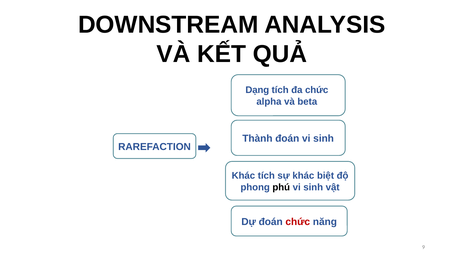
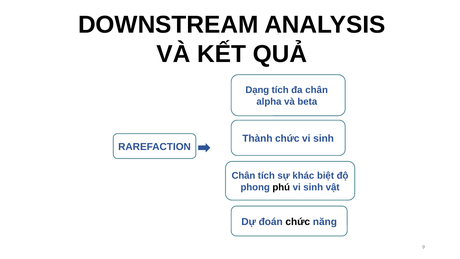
đa chức: chức -> chân (317, 90)
Thành đoán: đoán -> chức (287, 138)
Khác: Khác -> Chân (243, 176)
chức colour: red -> black (298, 222)
